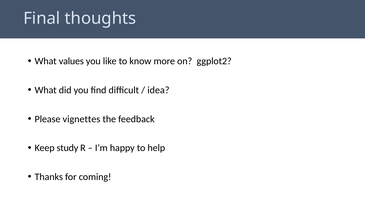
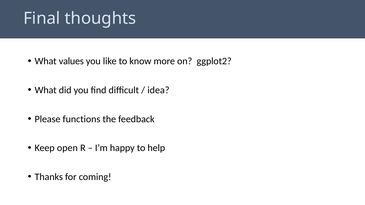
vignettes: vignettes -> functions (81, 119)
study: study -> open (67, 148)
